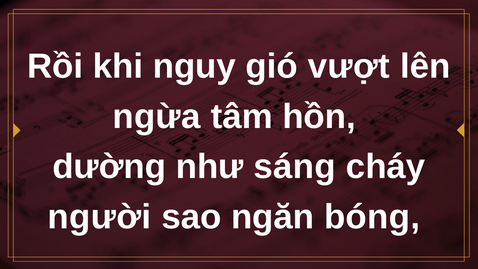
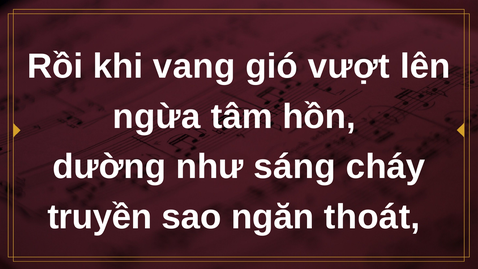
nguy: nguy -> vang (194, 66)
người: người -> truyền (100, 217)
bóng: bóng -> thoát (372, 217)
